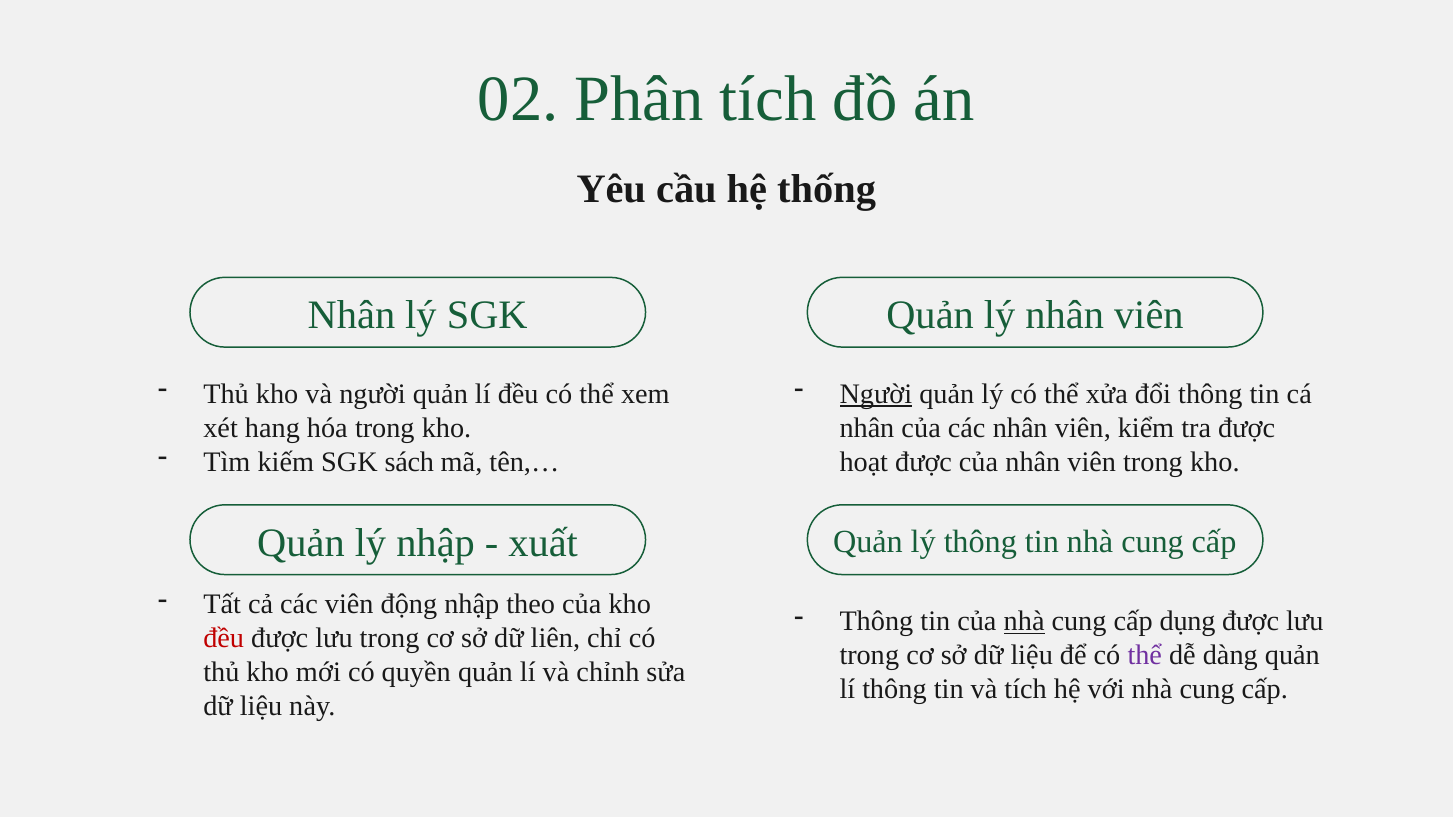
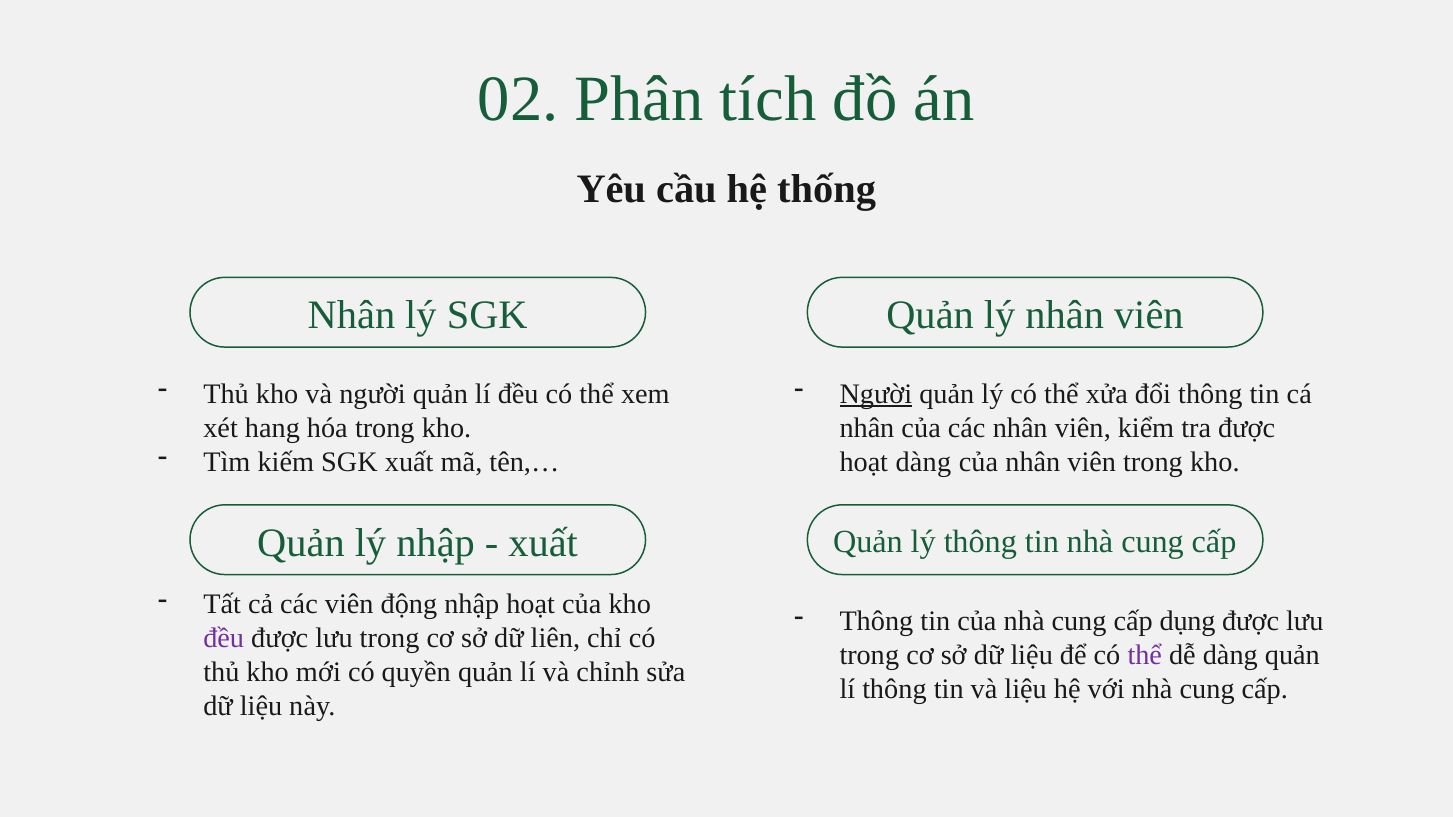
SGK sách: sách -> xuất (409, 462)
hoạt được: được -> dàng (923, 462)
nhập theo: theo -> hoạt (531, 605)
nhà underline: present -> none (1024, 622)
đều colour: red -> purple (224, 639)
và tích: tích -> liệu (1026, 690)
